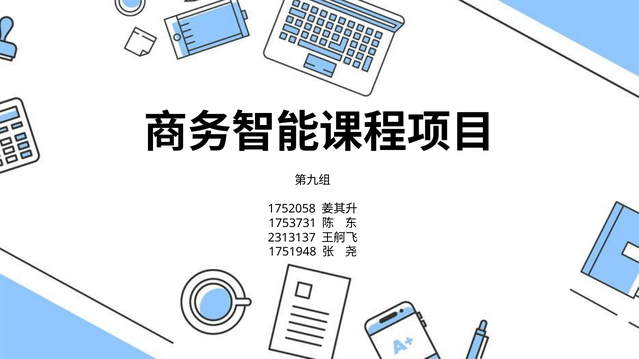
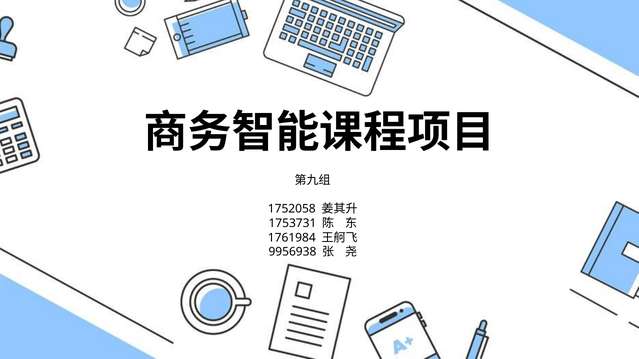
2313137: 2313137 -> 1761984 (292, 238)
1751948: 1751948 -> 9956938 (292, 252)
